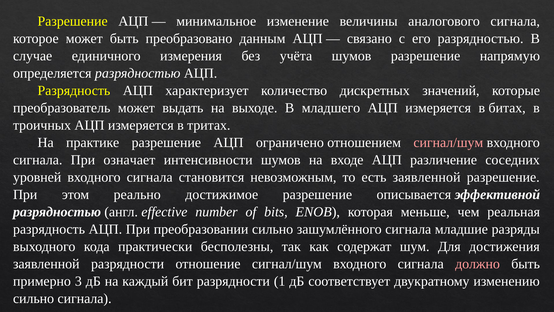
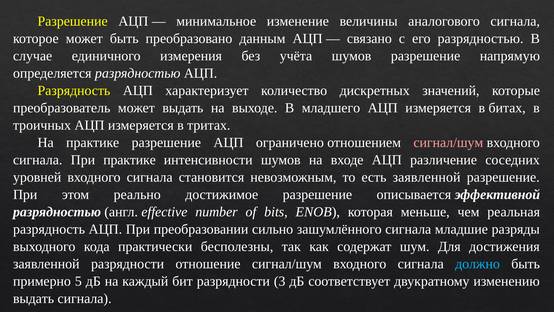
При означает: означает -> практике (130, 160)
должно colour: pink -> light blue (478, 264)
3: 3 -> 5 (78, 281)
1: 1 -> 3 (280, 281)
сильно: сильно -> выдать (34, 298)
